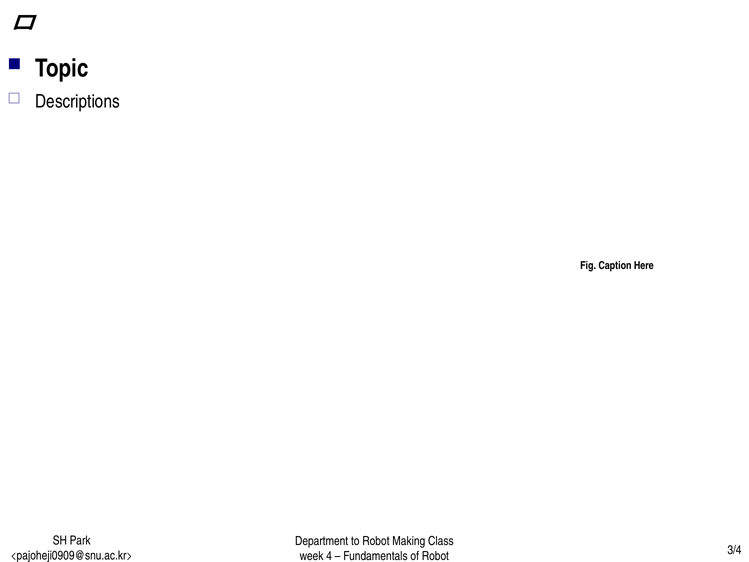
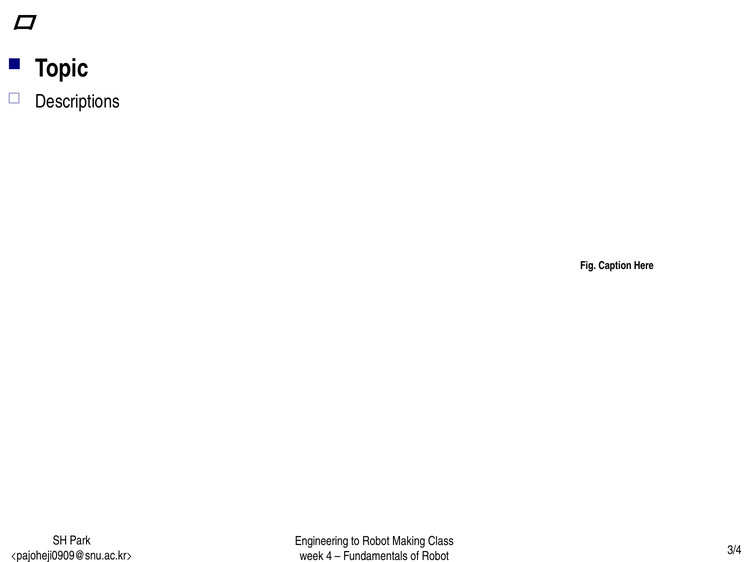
Department: Department -> Engineering (322, 541)
